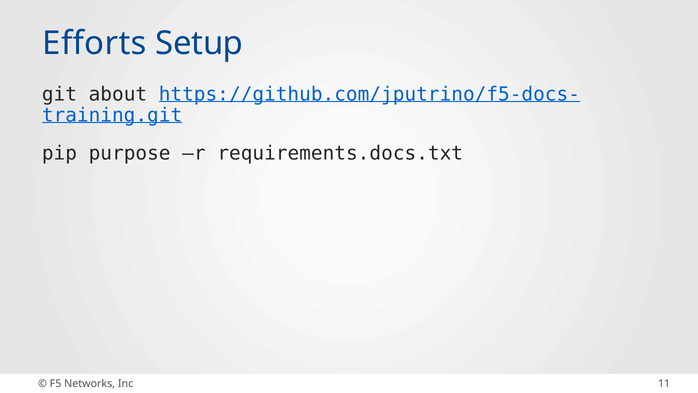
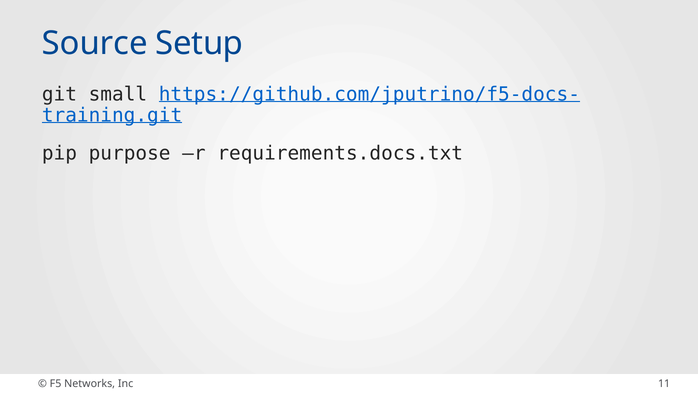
Efforts: Efforts -> Source (95, 43)
about: about -> small (118, 94)
